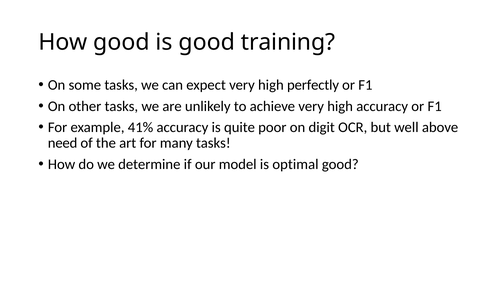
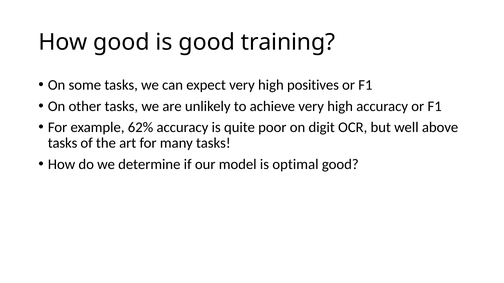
perfectly: perfectly -> positives (313, 85)
41%: 41% -> 62% (141, 127)
need: need -> tasks (63, 143)
